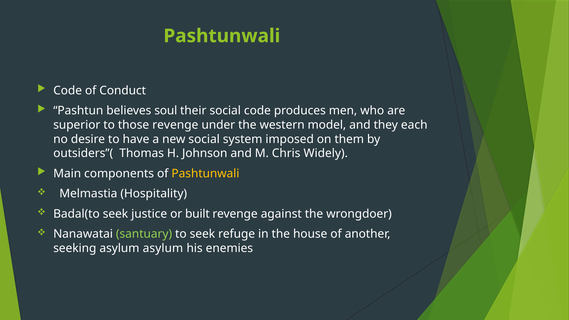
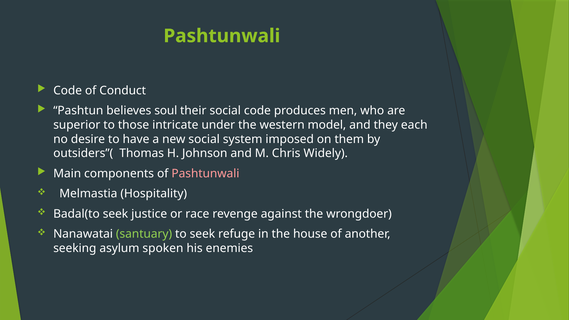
those revenge: revenge -> intricate (175, 125)
Pashtunwali colour: yellow -> pink (205, 174)
built: built -> race (197, 214)
asylum asylum: asylum -> spoken (163, 248)
